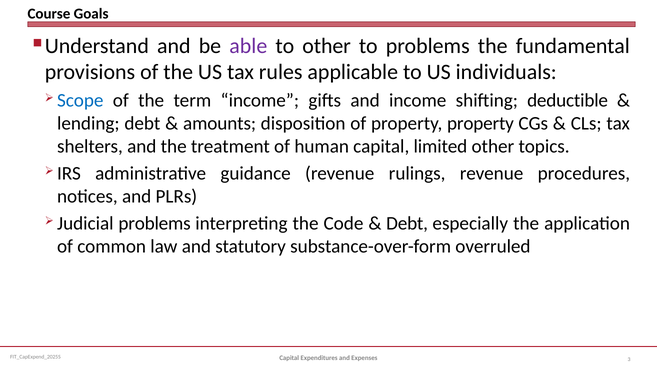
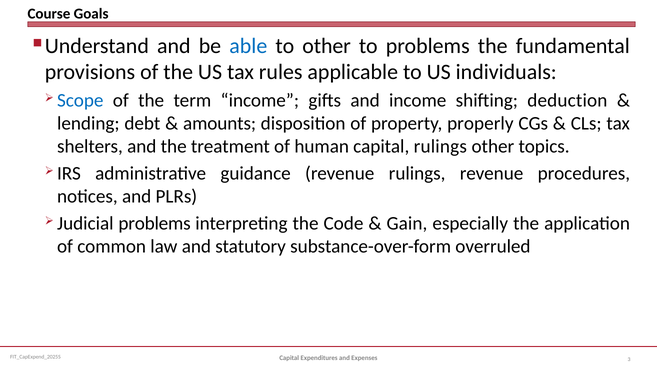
able colour: purple -> blue (248, 46)
deductible: deductible -> deduction (567, 100)
property property: property -> properly (480, 123)
capital limited: limited -> rulings (440, 146)
Debt: Debt -> Gain (407, 223)
